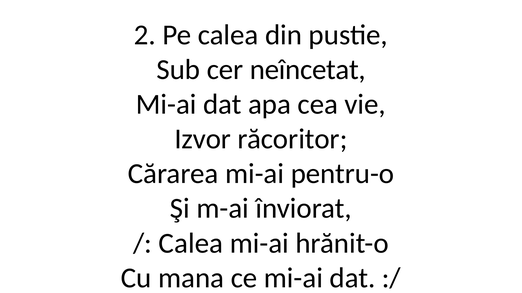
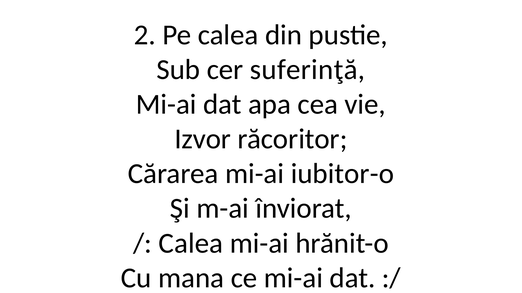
neîncetat: neîncetat -> suferinţă (308, 70)
pentru-o: pentru-o -> iubitor-o (342, 174)
